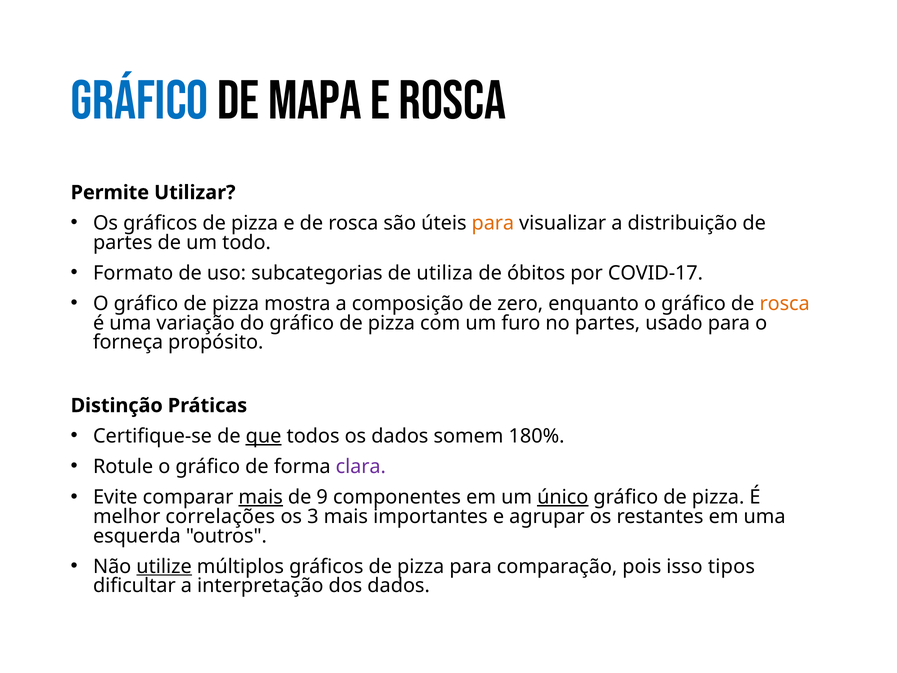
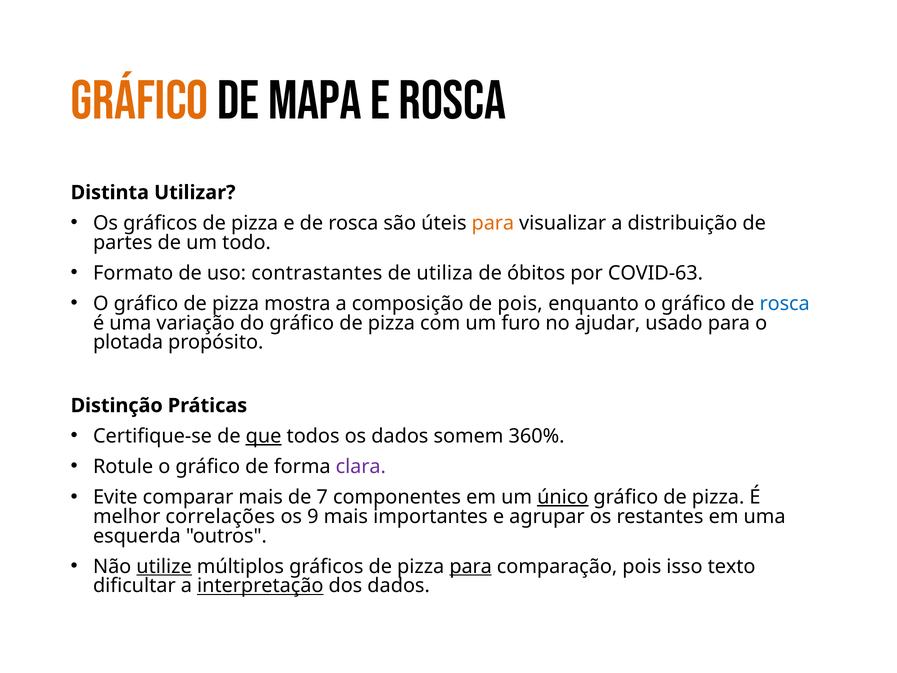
Gráfico colour: blue -> orange (140, 100)
Permite: Permite -> Distinta (110, 192)
subcategorias: subcategorias -> contrastantes (317, 273)
COVID-17: COVID-17 -> COVID-63 (655, 273)
de zero: zero -> pois (520, 303)
rosca colour: orange -> blue (785, 303)
no partes: partes -> ajudar (608, 323)
forneça: forneça -> plotada (128, 342)
180%: 180% -> 360% (537, 436)
mais underline: present -> none (261, 497)
9: 9 -> 7 (322, 497)
3: 3 -> 9 (313, 516)
para underline: none -> present (471, 566)
tipos: tipos -> texto (732, 566)
interpretação underline: none -> present (260, 586)
